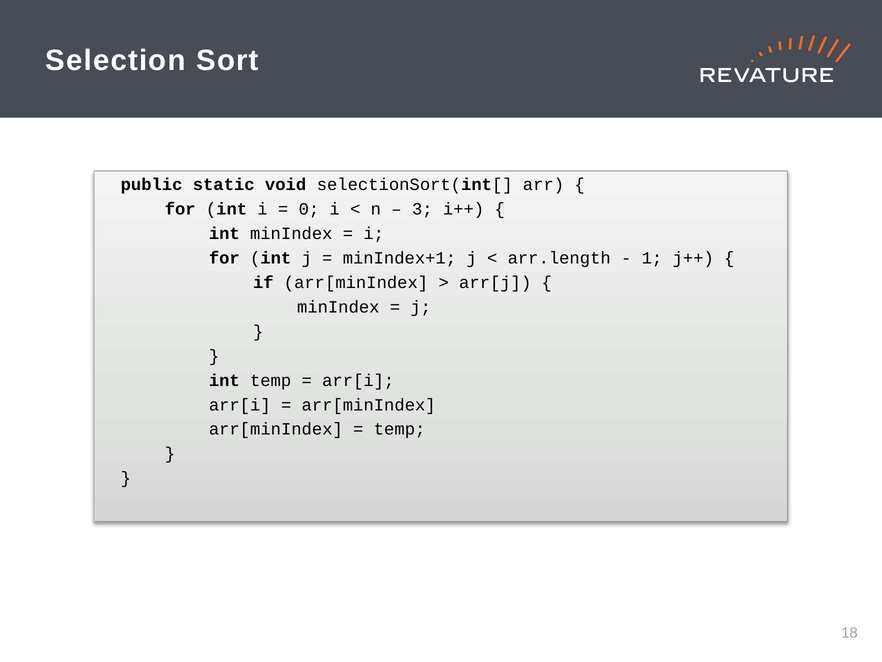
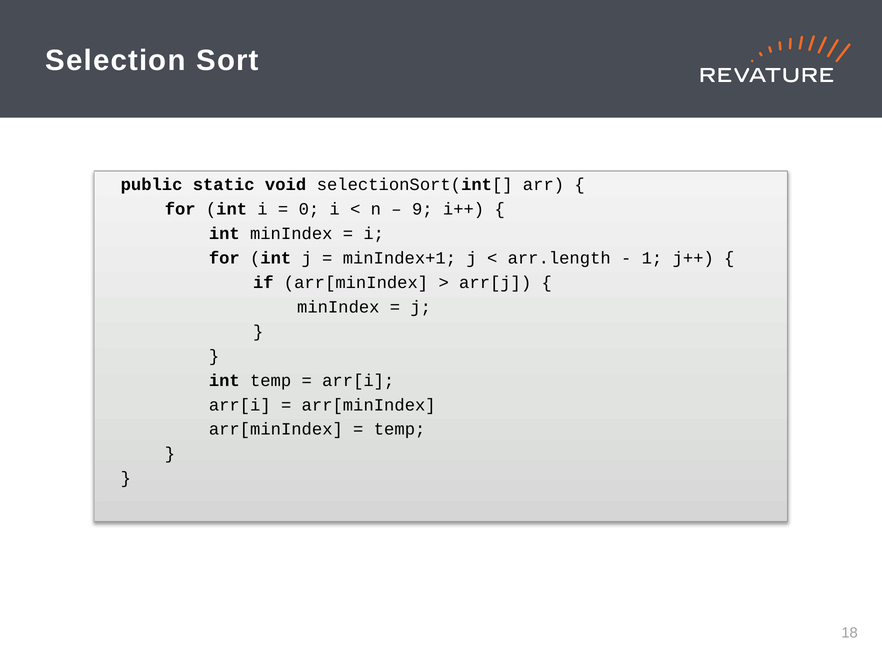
3: 3 -> 9 (422, 209)
